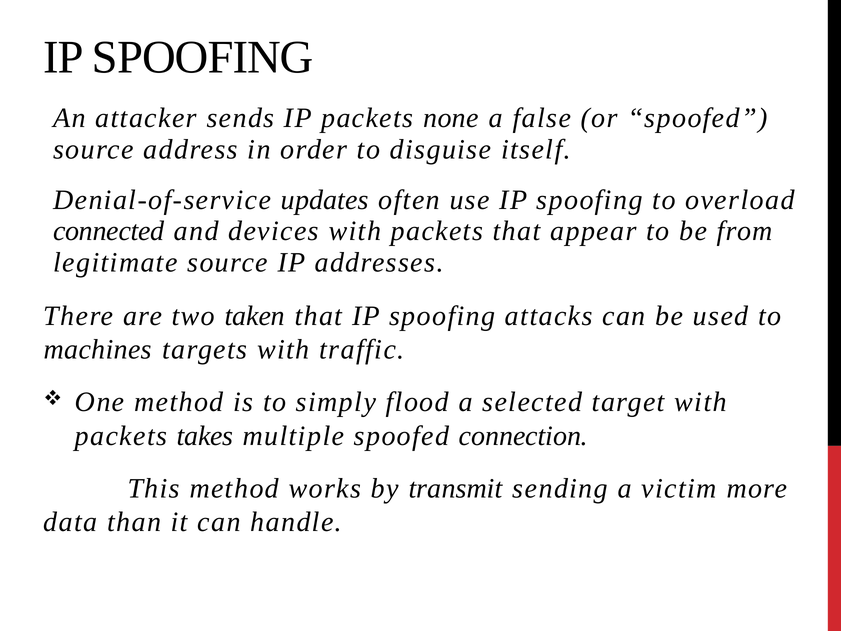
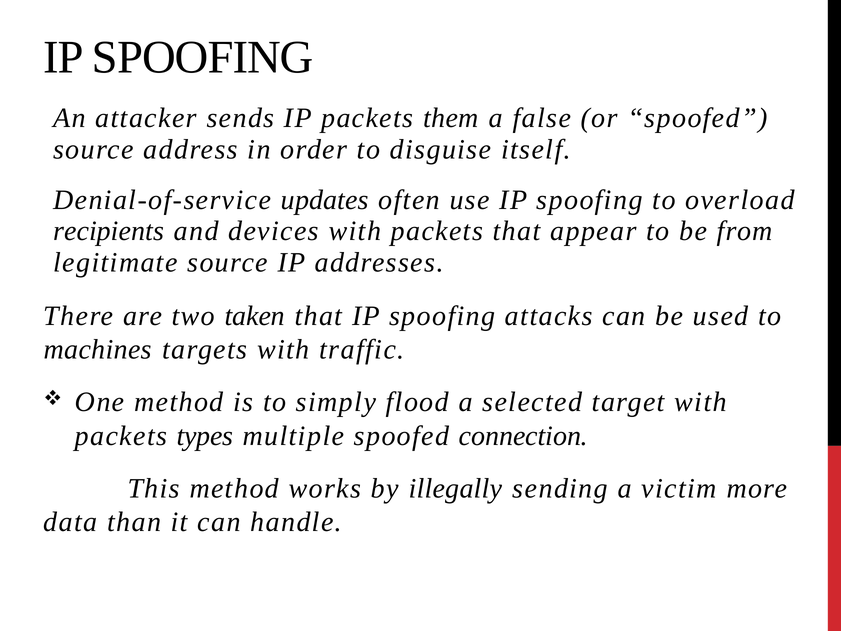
none: none -> them (451, 118)
connected: connected -> recipients (109, 231)
takes: takes -> types (205, 436)
transmit: transmit -> illegally (455, 488)
